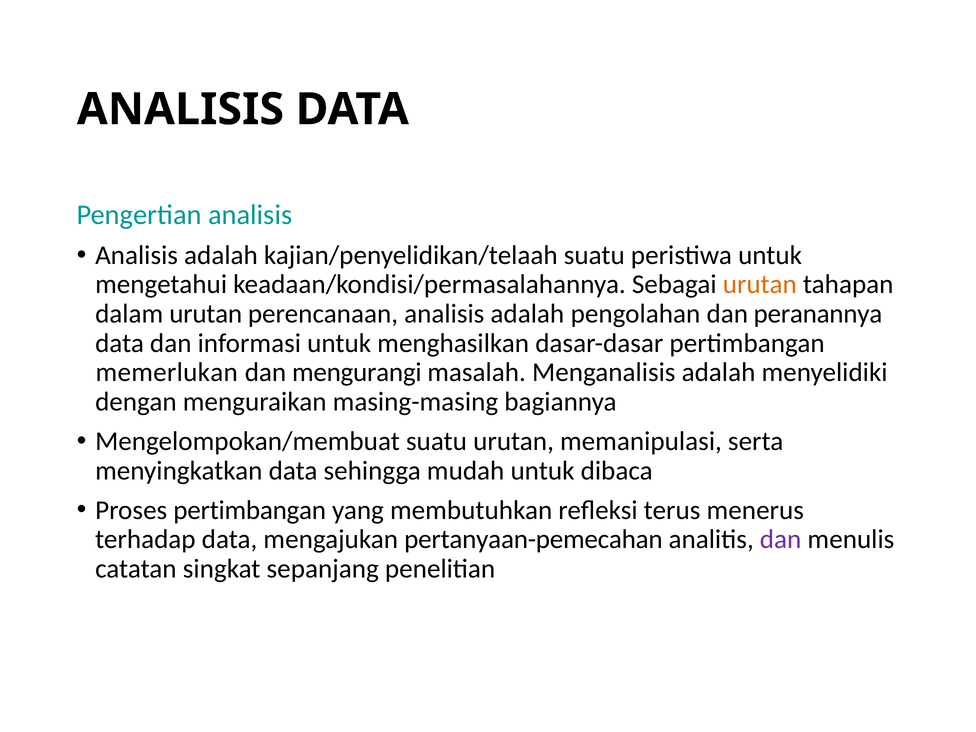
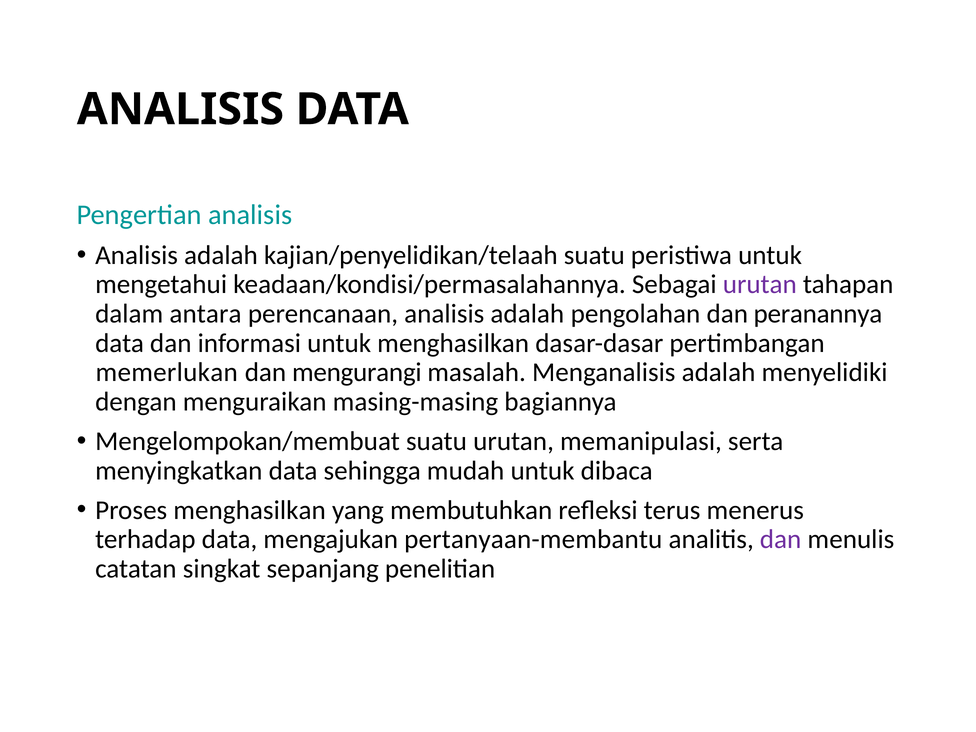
urutan colour: orange -> purple (760, 285)
dalam urutan: urutan -> antara (206, 314)
Proses pertimbangan: pertimbangan -> menghasilkan (250, 510)
pertanyaan-pemecahan: pertanyaan-pemecahan -> pertanyaan-membantu (533, 539)
